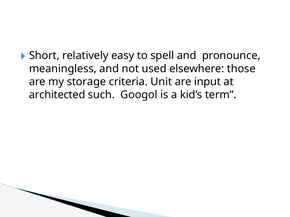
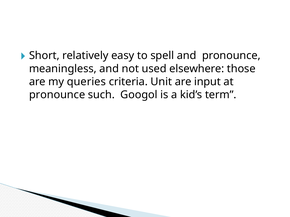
storage: storage -> queries (86, 82)
architected: architected -> pronounce (57, 95)
